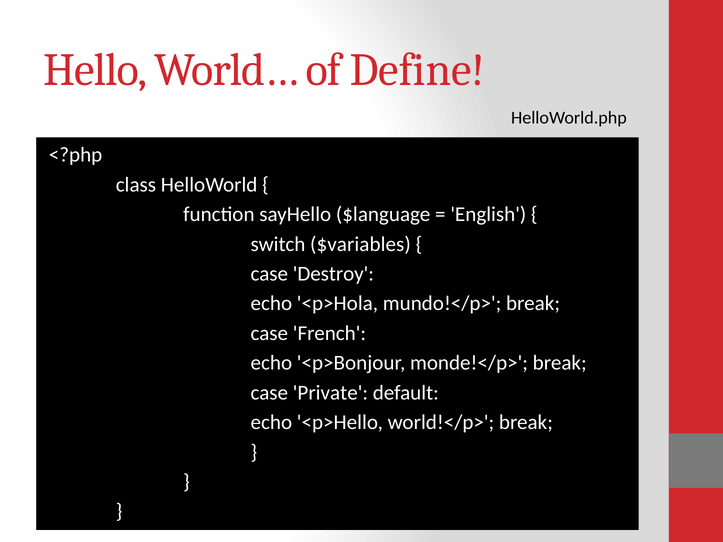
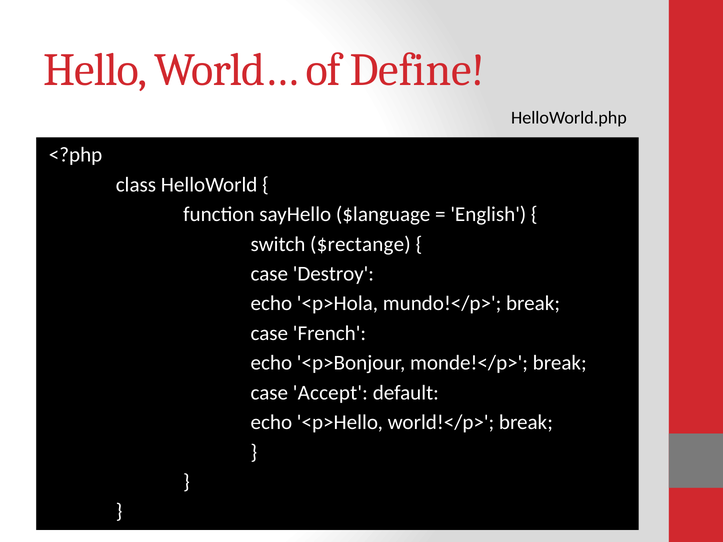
$variables: $variables -> $rectange (360, 244)
Private: Private -> Accept (330, 393)
